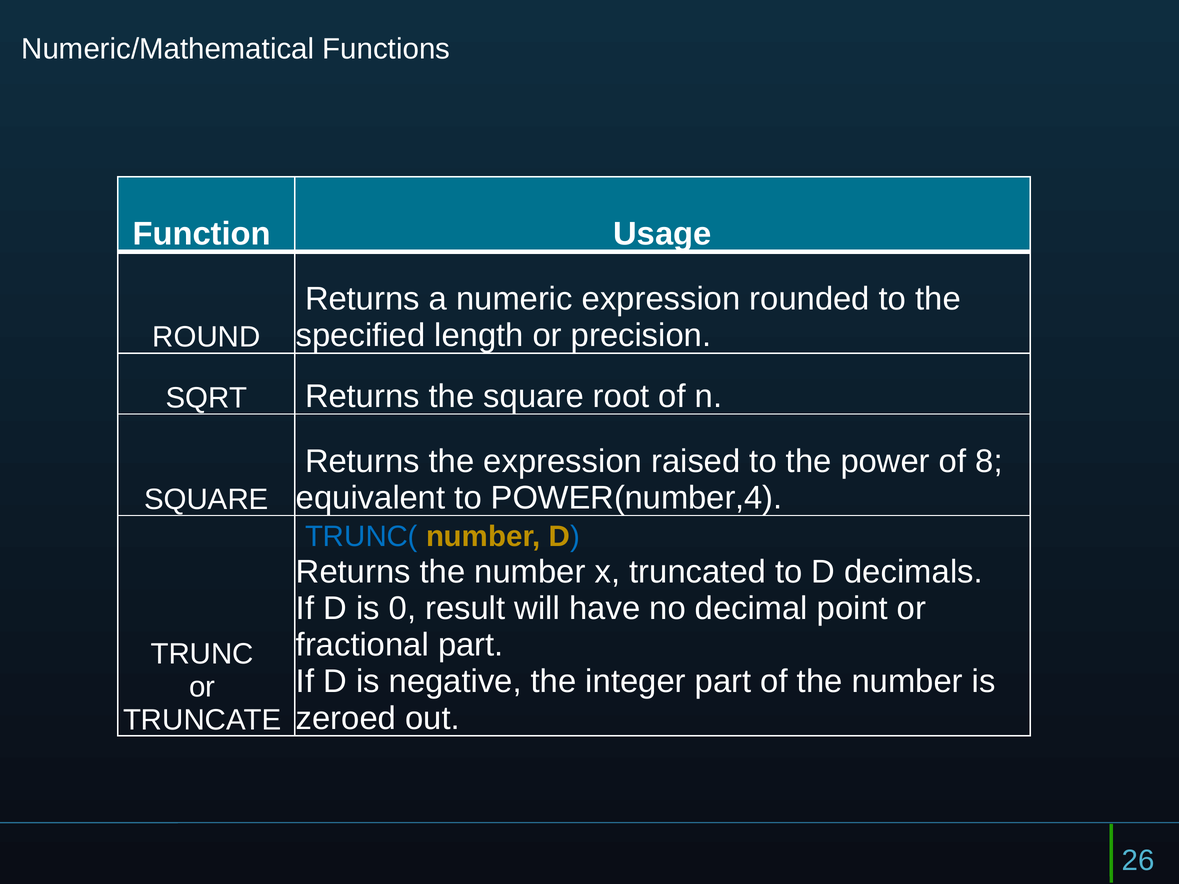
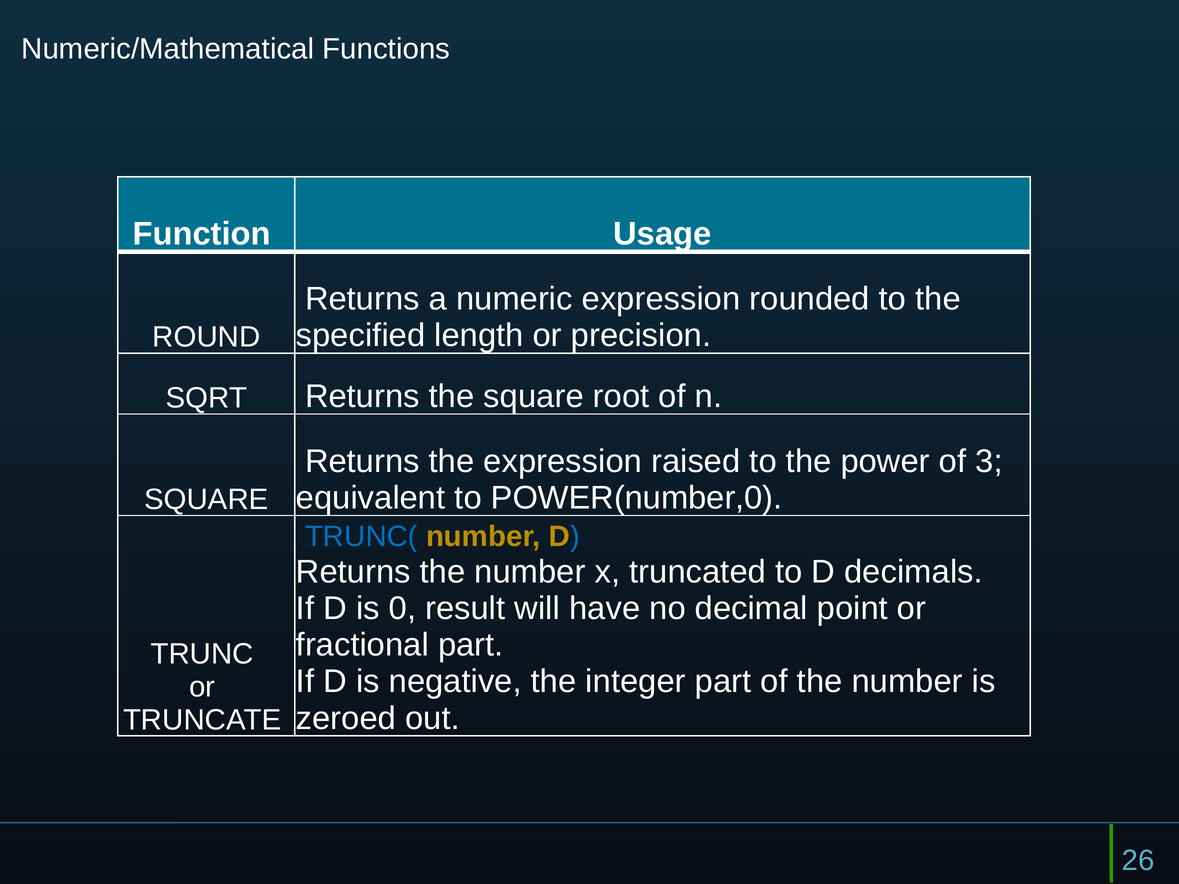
8: 8 -> 3 (989, 461)
POWER(number,4: POWER(number,4 -> POWER(number,0 (637, 498)
